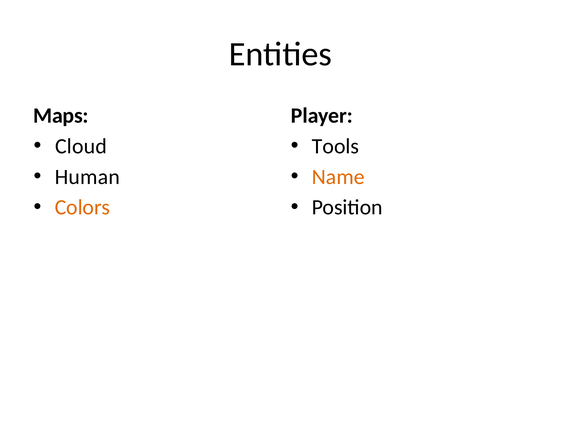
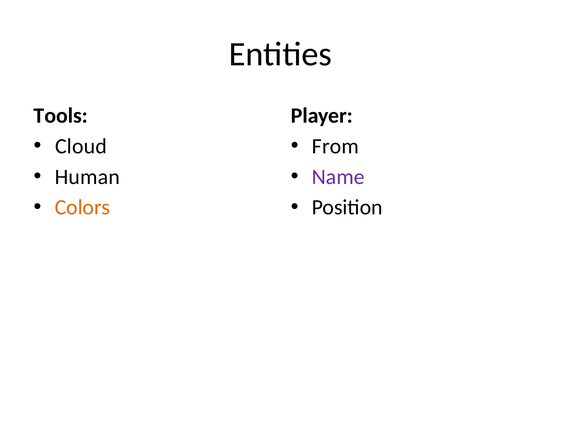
Maps: Maps -> Tools (61, 116)
Tools: Tools -> From (335, 146)
Name colour: orange -> purple (338, 177)
